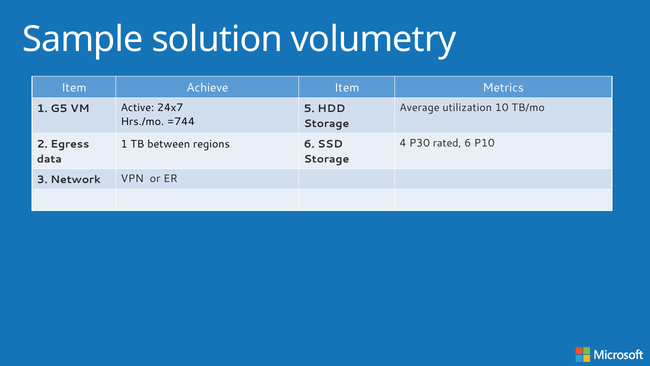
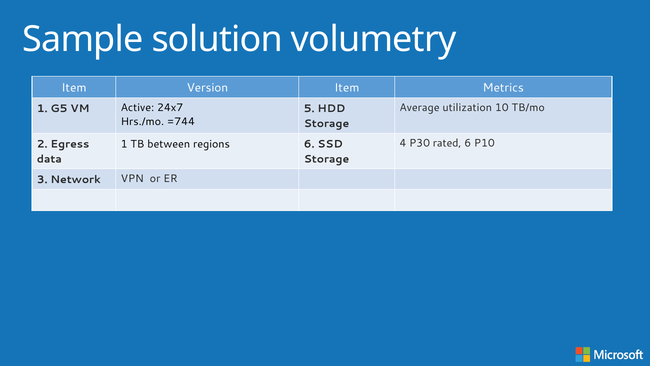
Achieve: Achieve -> Version (207, 88)
